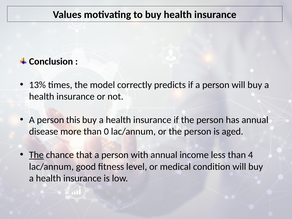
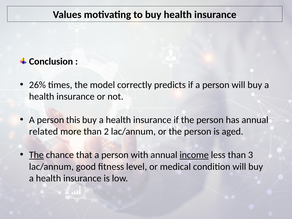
13%: 13% -> 26% (37, 85)
disease: disease -> related (44, 132)
0: 0 -> 2 (106, 132)
income underline: none -> present (194, 155)
4: 4 -> 3 (251, 155)
